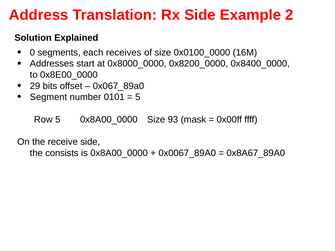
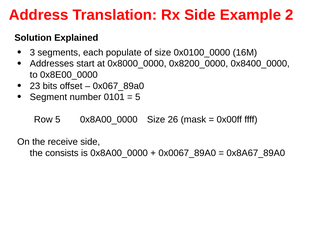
0: 0 -> 3 (32, 53)
receives: receives -> populate (124, 53)
29: 29 -> 23 (35, 86)
93: 93 -> 26 (173, 120)
